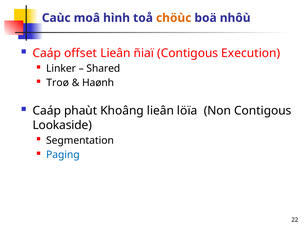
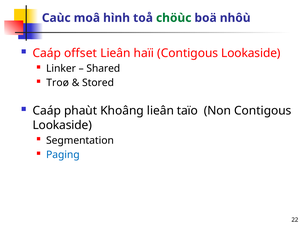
chöùc colour: orange -> green (174, 18)
ñiaï: ñiaï -> haïi (144, 53)
Execution: Execution -> Lookaside (251, 53)
Haønh: Haønh -> Stored (98, 83)
löïa: löïa -> taïo (187, 111)
